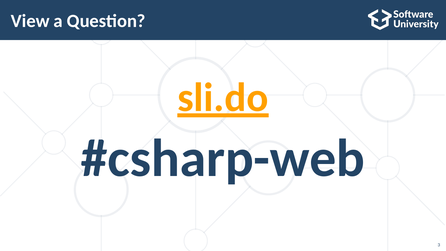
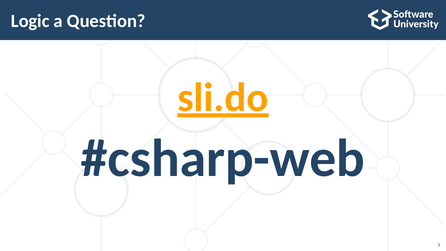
View: View -> Logic (30, 21)
